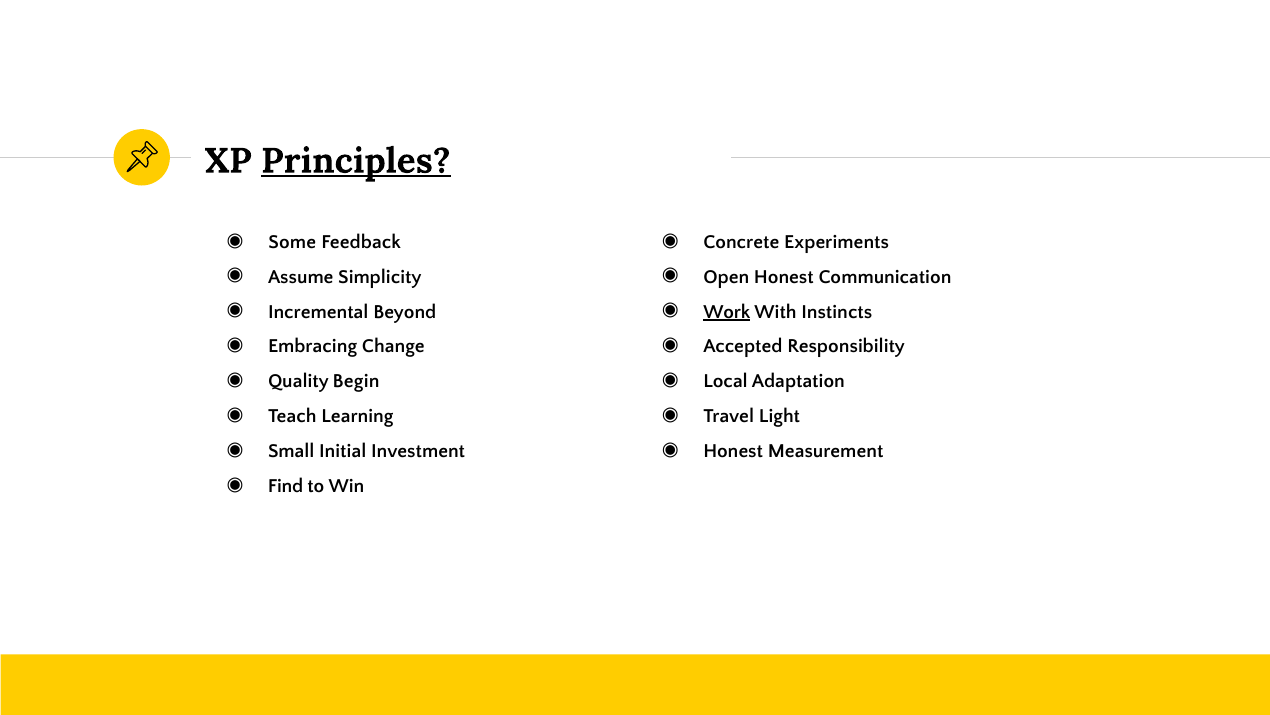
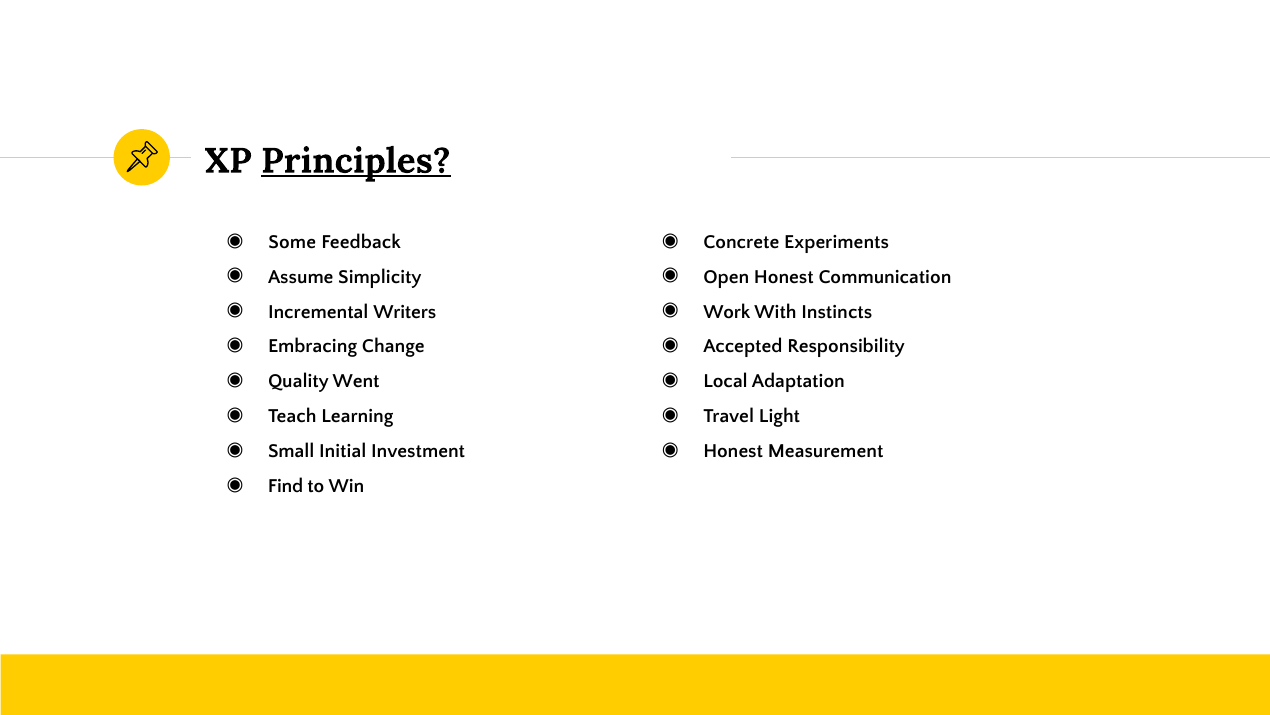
Beyond: Beyond -> Writers (405, 311)
Work underline: present -> none (727, 311)
Begin: Begin -> Went (356, 381)
